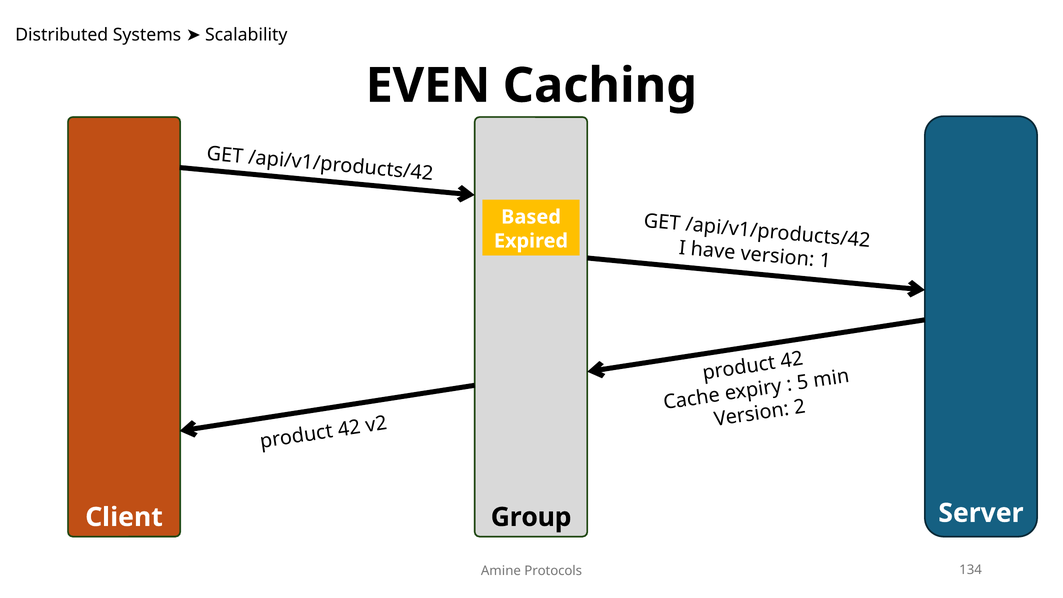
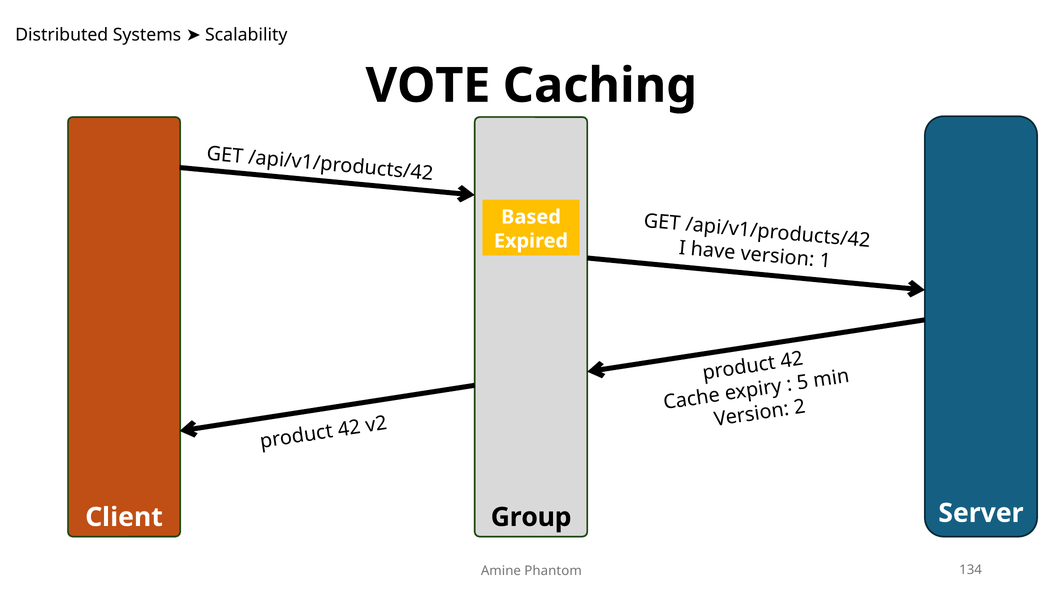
EVEN: EVEN -> VOTE (428, 86)
Protocols: Protocols -> Phantom (553, 571)
